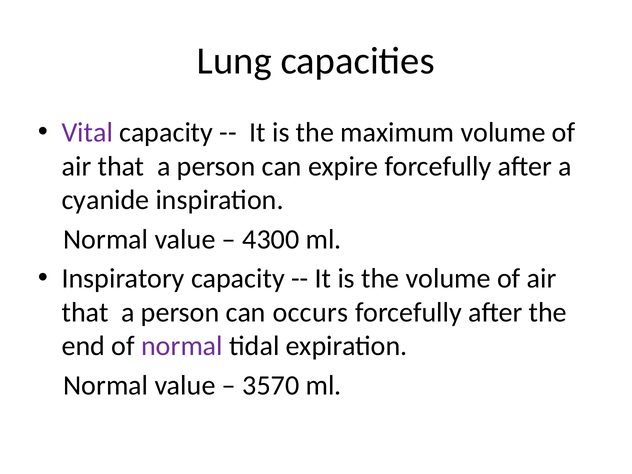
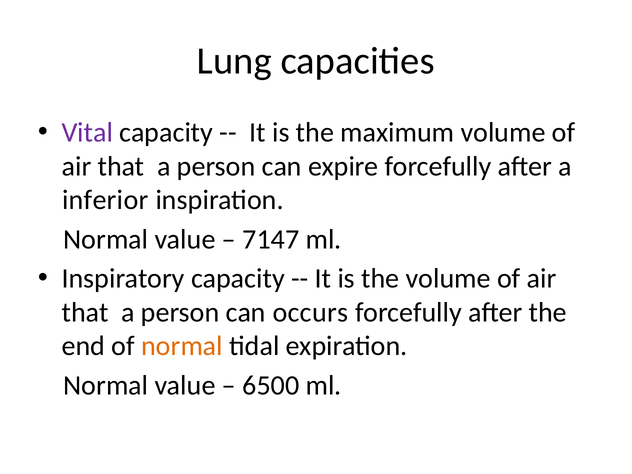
cyanide: cyanide -> inferior (105, 200)
4300: 4300 -> 7147 (271, 239)
normal colour: purple -> orange (182, 346)
3570: 3570 -> 6500 (271, 385)
